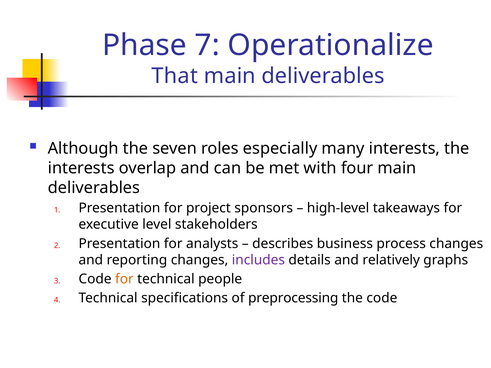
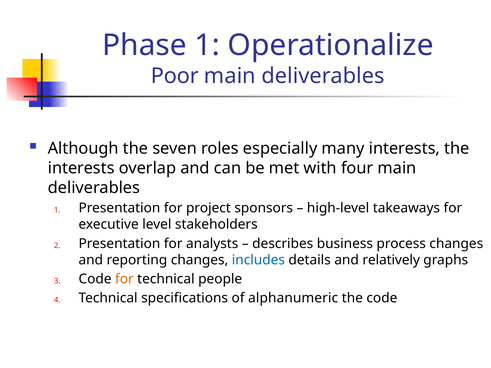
Phase 7: 7 -> 1 (207, 45)
That: That -> Poor (175, 76)
includes colour: purple -> blue (258, 260)
preprocessing: preprocessing -> alphanumeric (293, 298)
